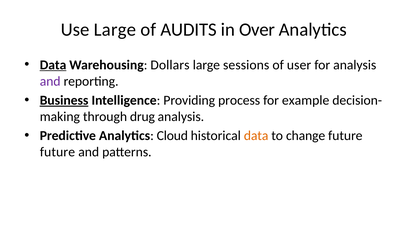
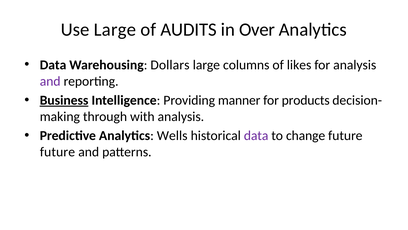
Data underline: present -> none (53, 65)
sessions: sessions -> columns (246, 65)
user: user -> likes (299, 65)
process: process -> manner (239, 100)
example: example -> products (306, 100)
drug: drug -> with (142, 116)
Cloud: Cloud -> Wells (172, 135)
data colour: orange -> purple (256, 135)
